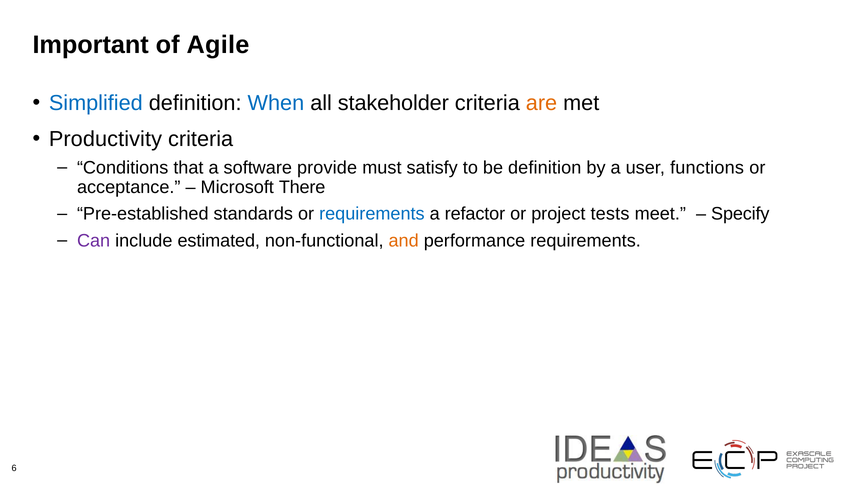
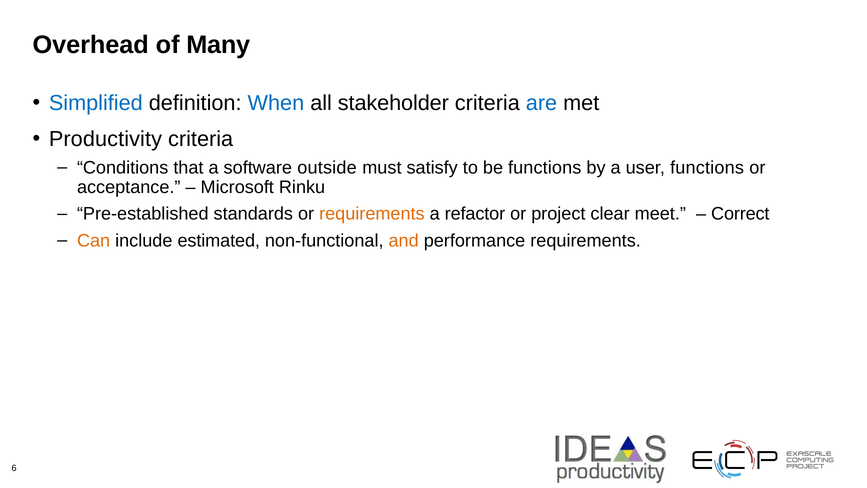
Important: Important -> Overhead (91, 45)
Agile: Agile -> Many (218, 45)
are colour: orange -> blue (542, 103)
provide: provide -> outside (327, 168)
be definition: definition -> functions (545, 168)
There: There -> Rinku (302, 187)
requirements colour: blue -> orange (372, 214)
tests: tests -> clear (610, 214)
Specify: Specify -> Correct (740, 214)
Can colour: purple -> orange (94, 241)
